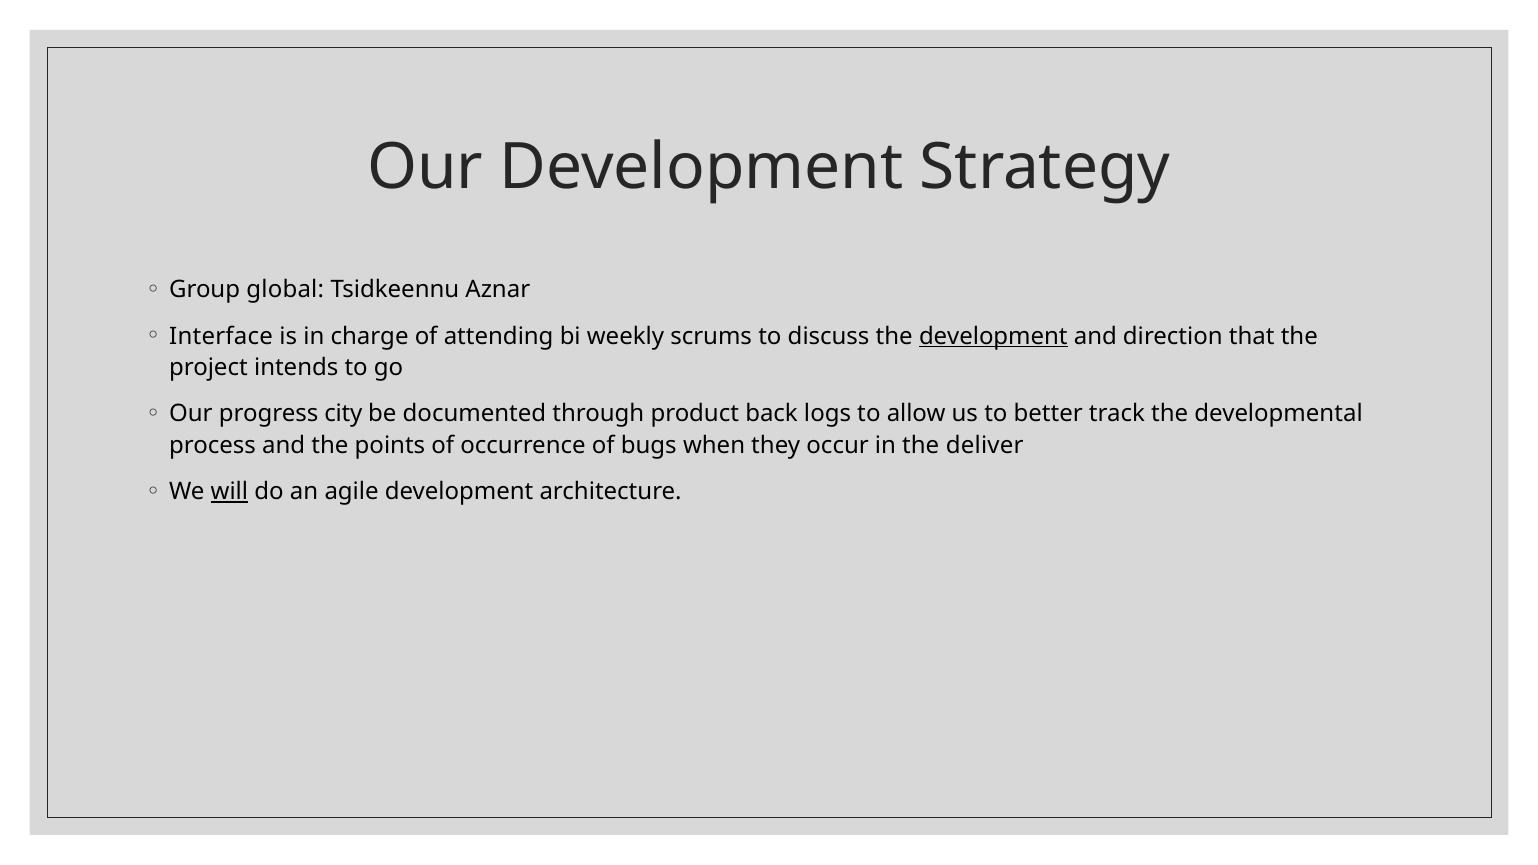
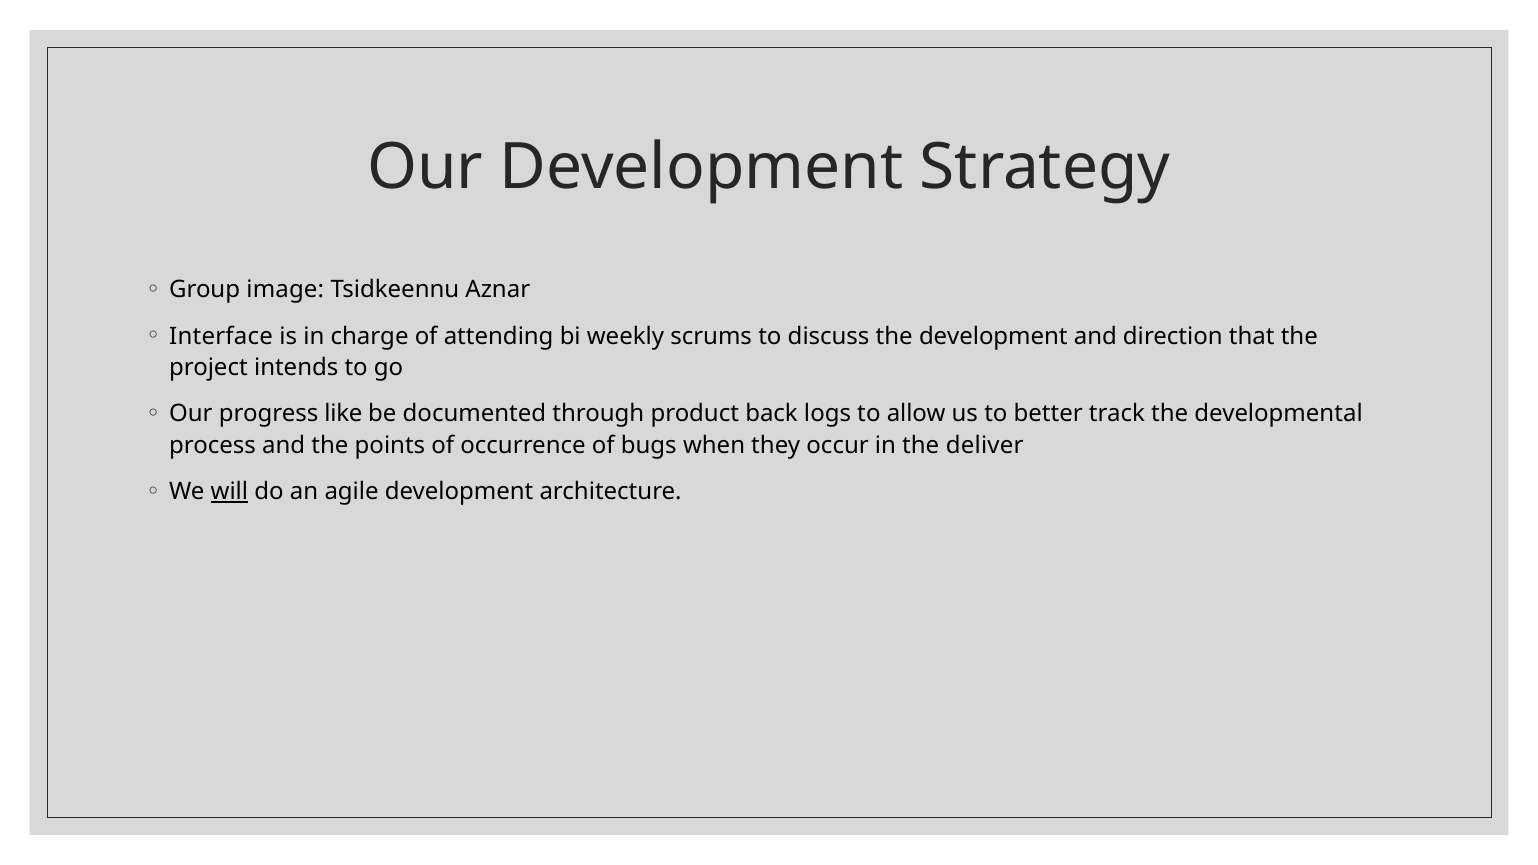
global: global -> image (285, 290)
development underline: present -> none (993, 336)
city: city -> like (343, 414)
